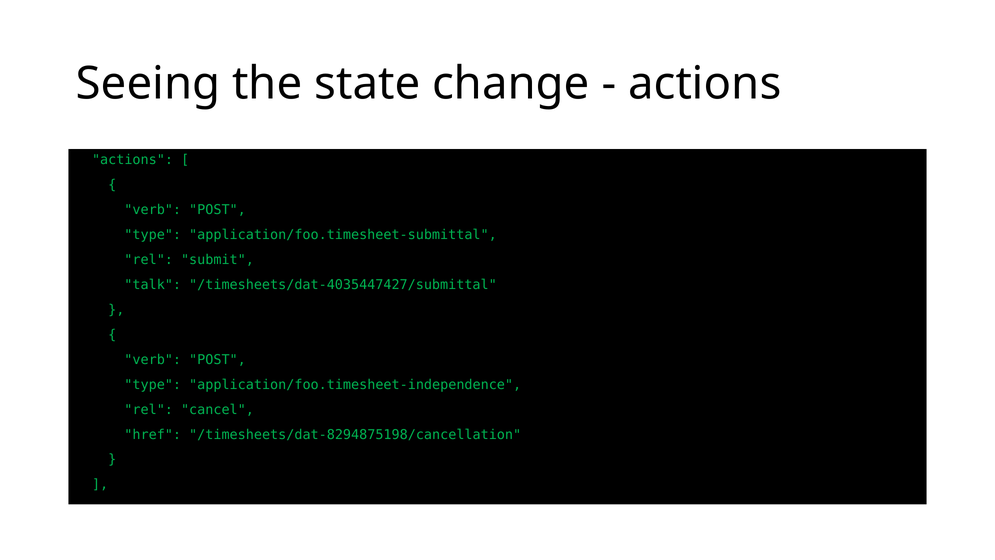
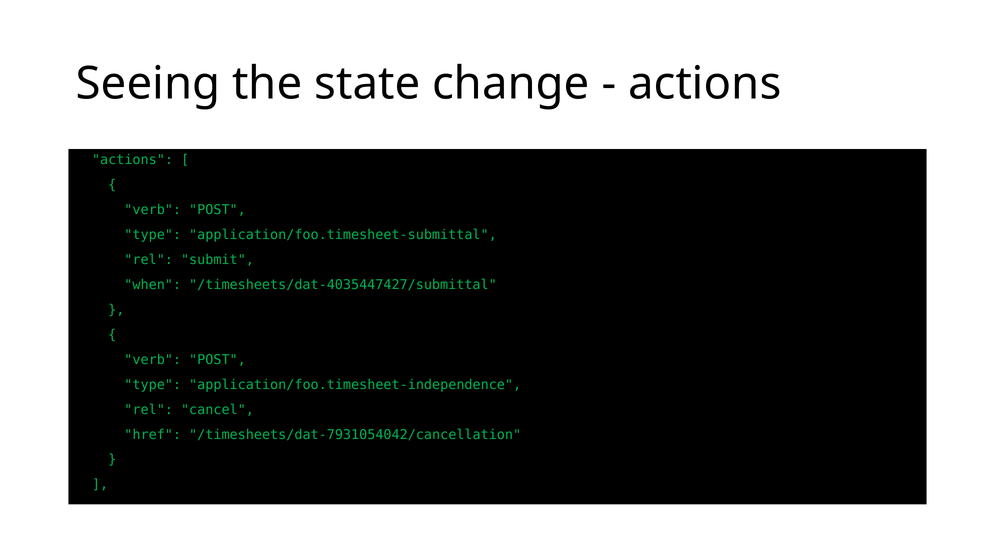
talk: talk -> when (153, 285)
/timesheets/dat-8294875198/cancellation: /timesheets/dat-8294875198/cancellation -> /timesheets/dat-7931054042/cancellation (355, 434)
